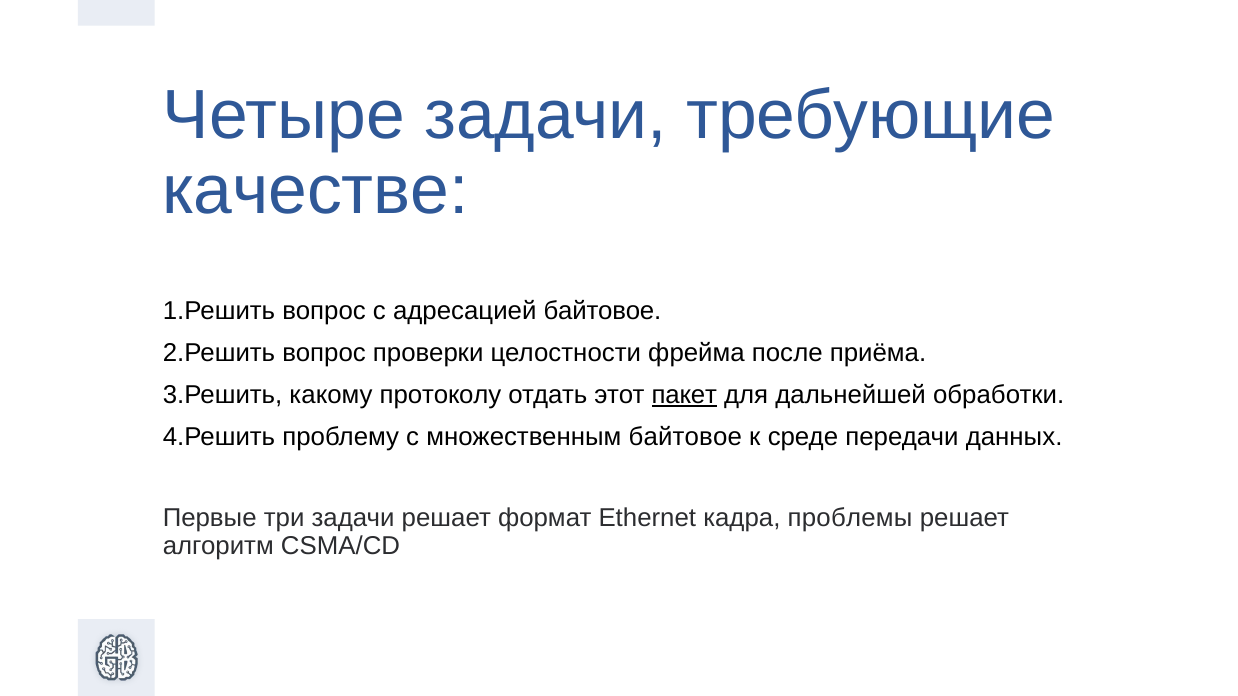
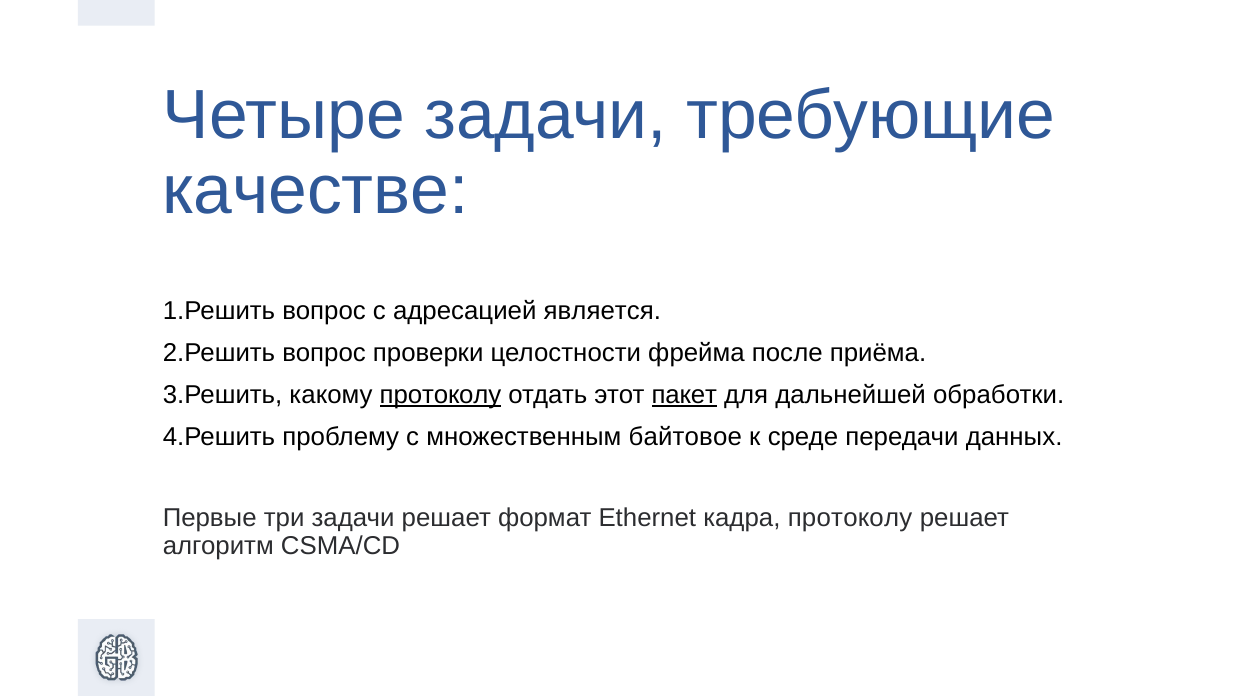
адресацией байтовое: байтовое -> является (602, 311)
протоколу underline: none -> present (441, 395)
кадра проблемы: проблемы -> протоколу (850, 518)
